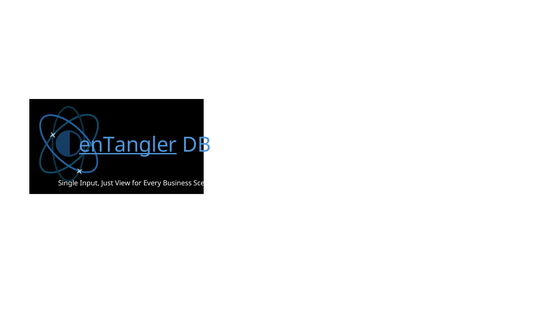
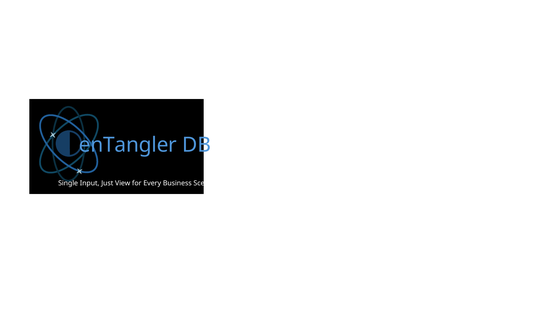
enTangler underline: present -> none (128, 145)
